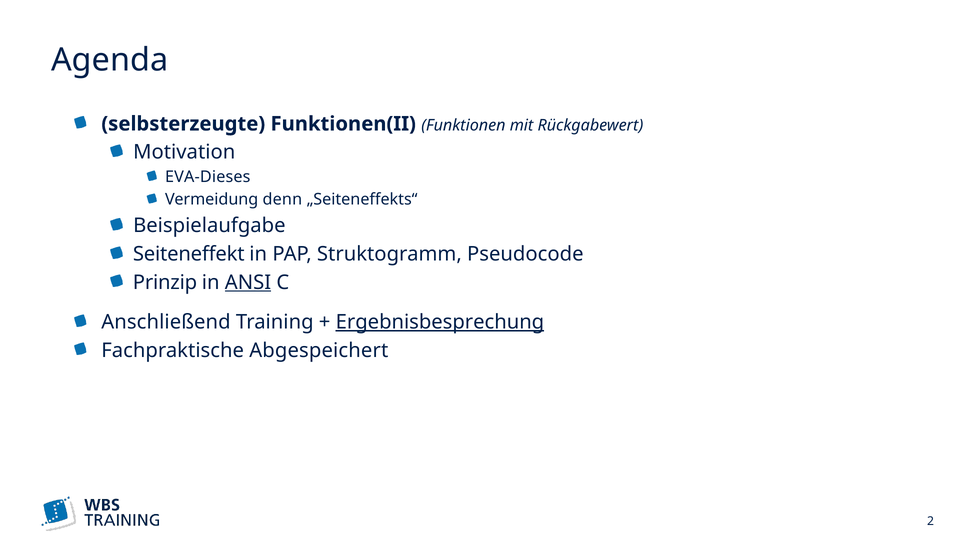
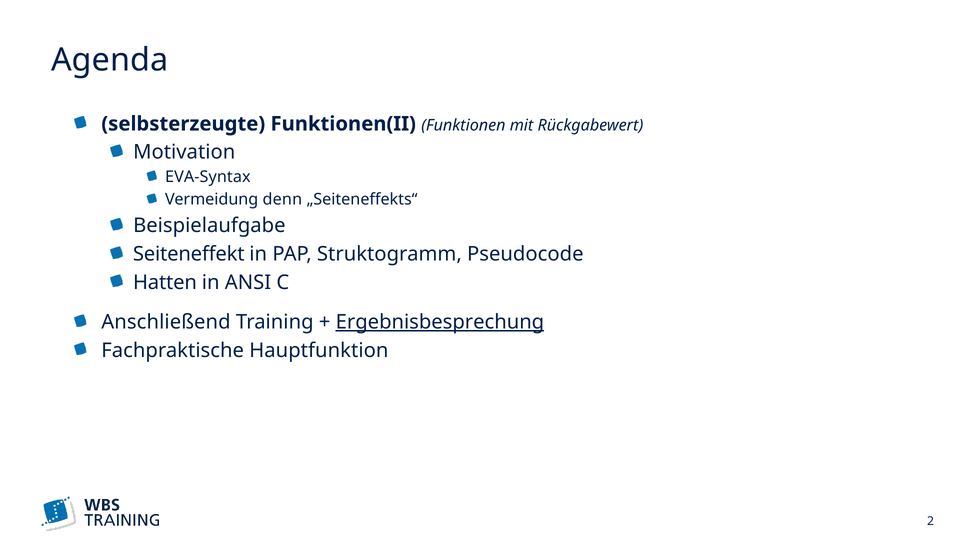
EVA-Dieses: EVA-Dieses -> EVA-Syntax (208, 177)
Prinzip: Prinzip -> Hatten (165, 283)
ANSI underline: present -> none (248, 283)
Abgespeichert: Abgespeichert -> Hauptfunktion (319, 350)
